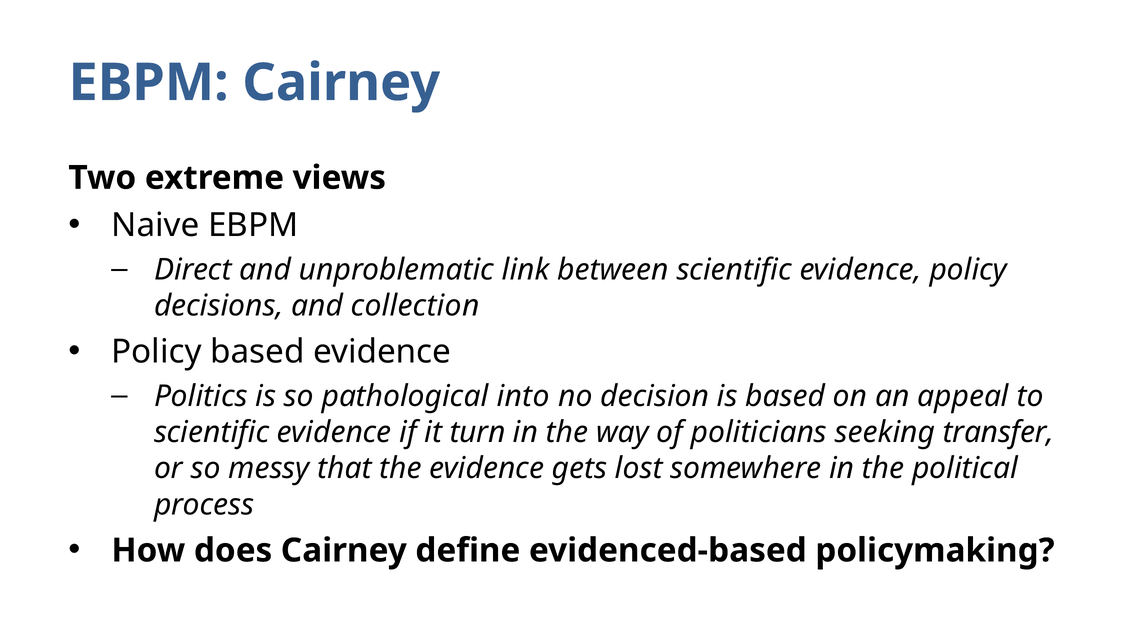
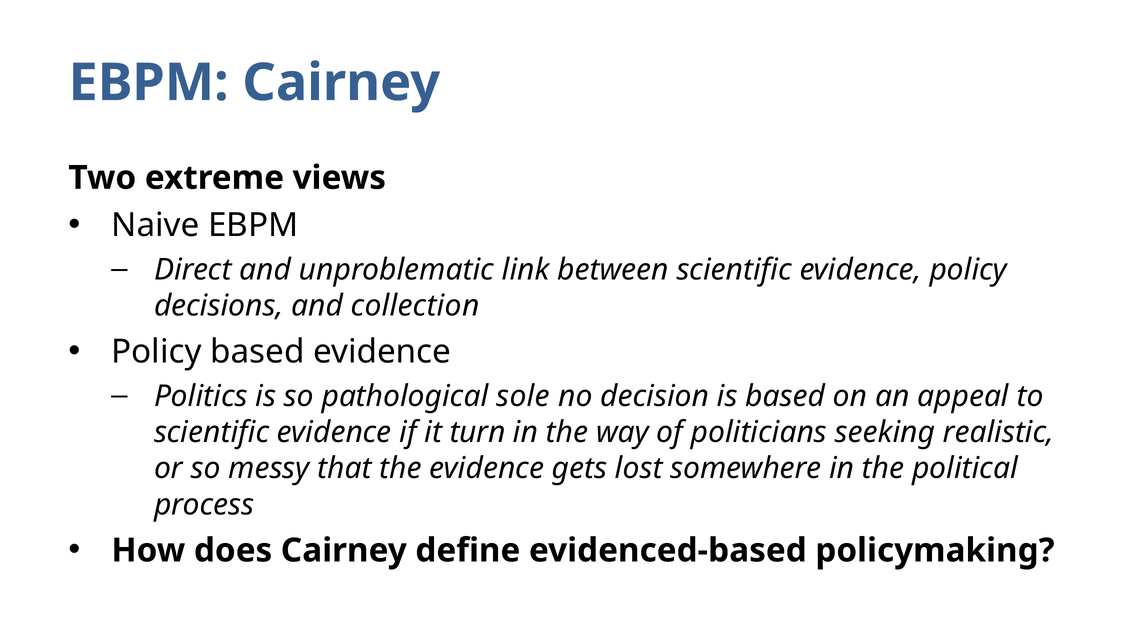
into: into -> sole (523, 396)
transfer: transfer -> realistic (998, 432)
